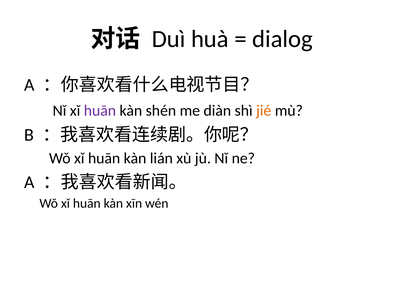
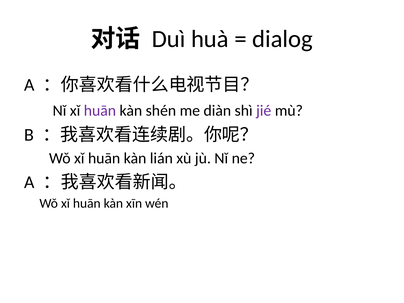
jié colour: orange -> purple (264, 111)
